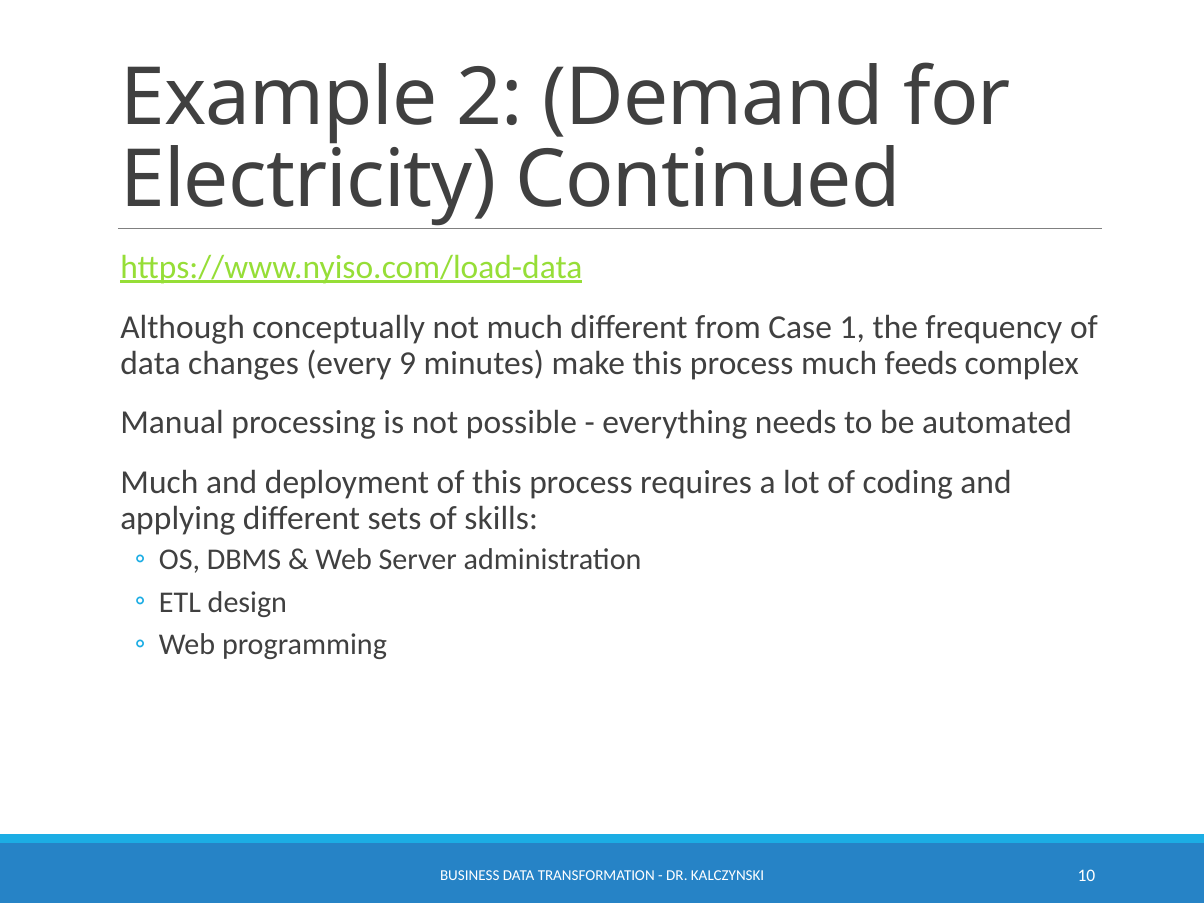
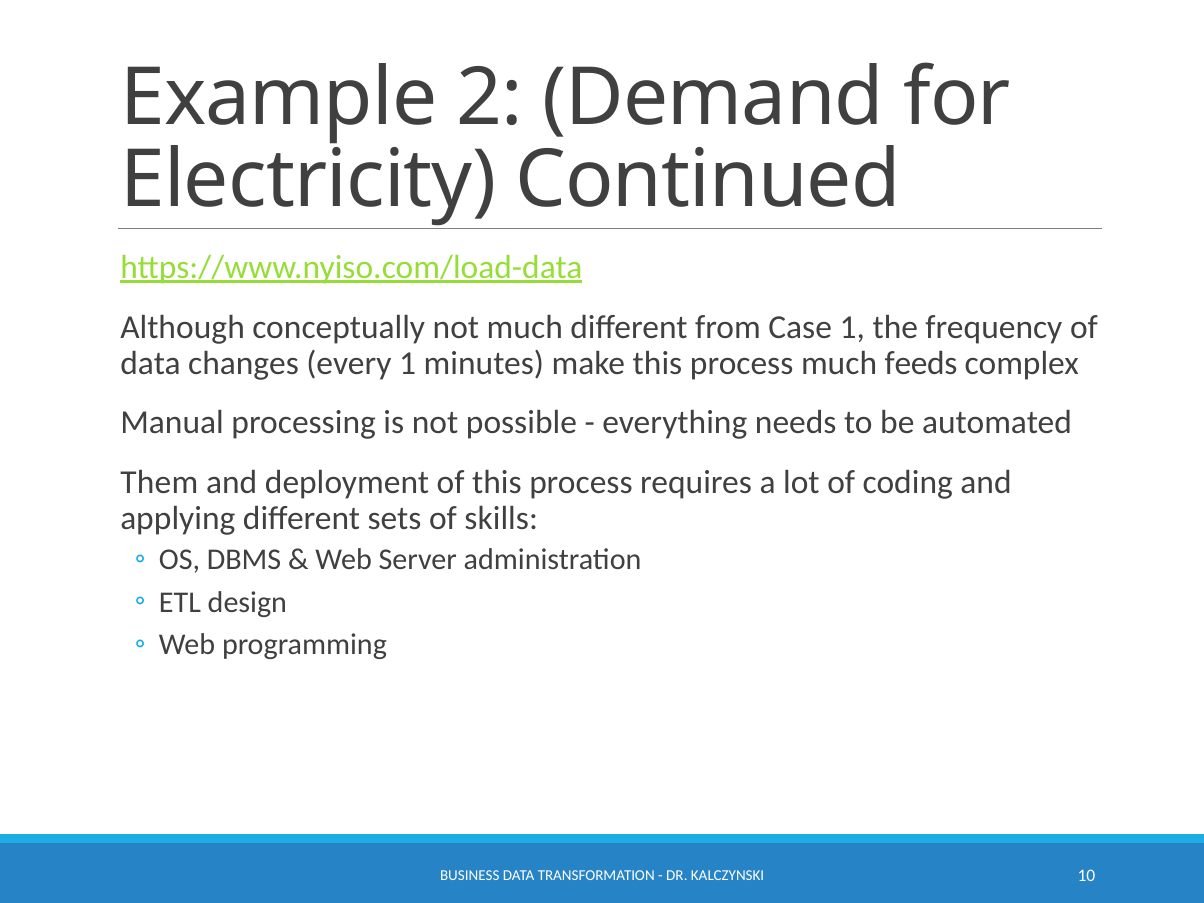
every 9: 9 -> 1 (408, 363)
Much: Much -> Them (159, 482)
